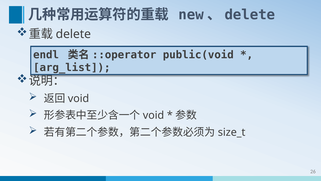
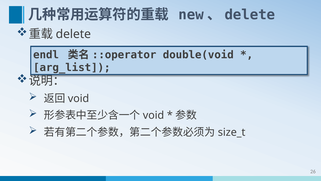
public(void: public(void -> double(void (198, 55)
